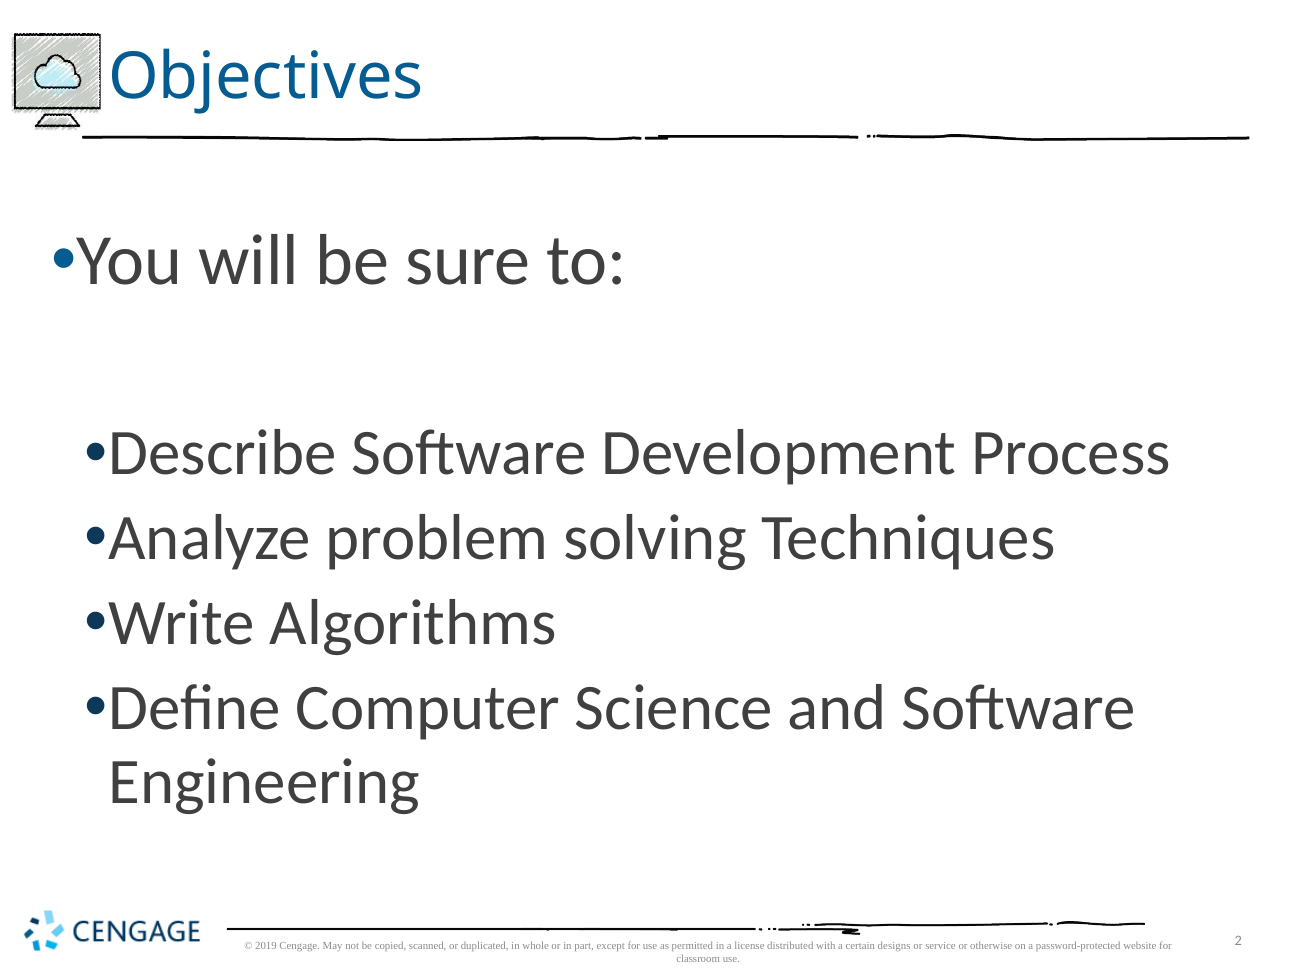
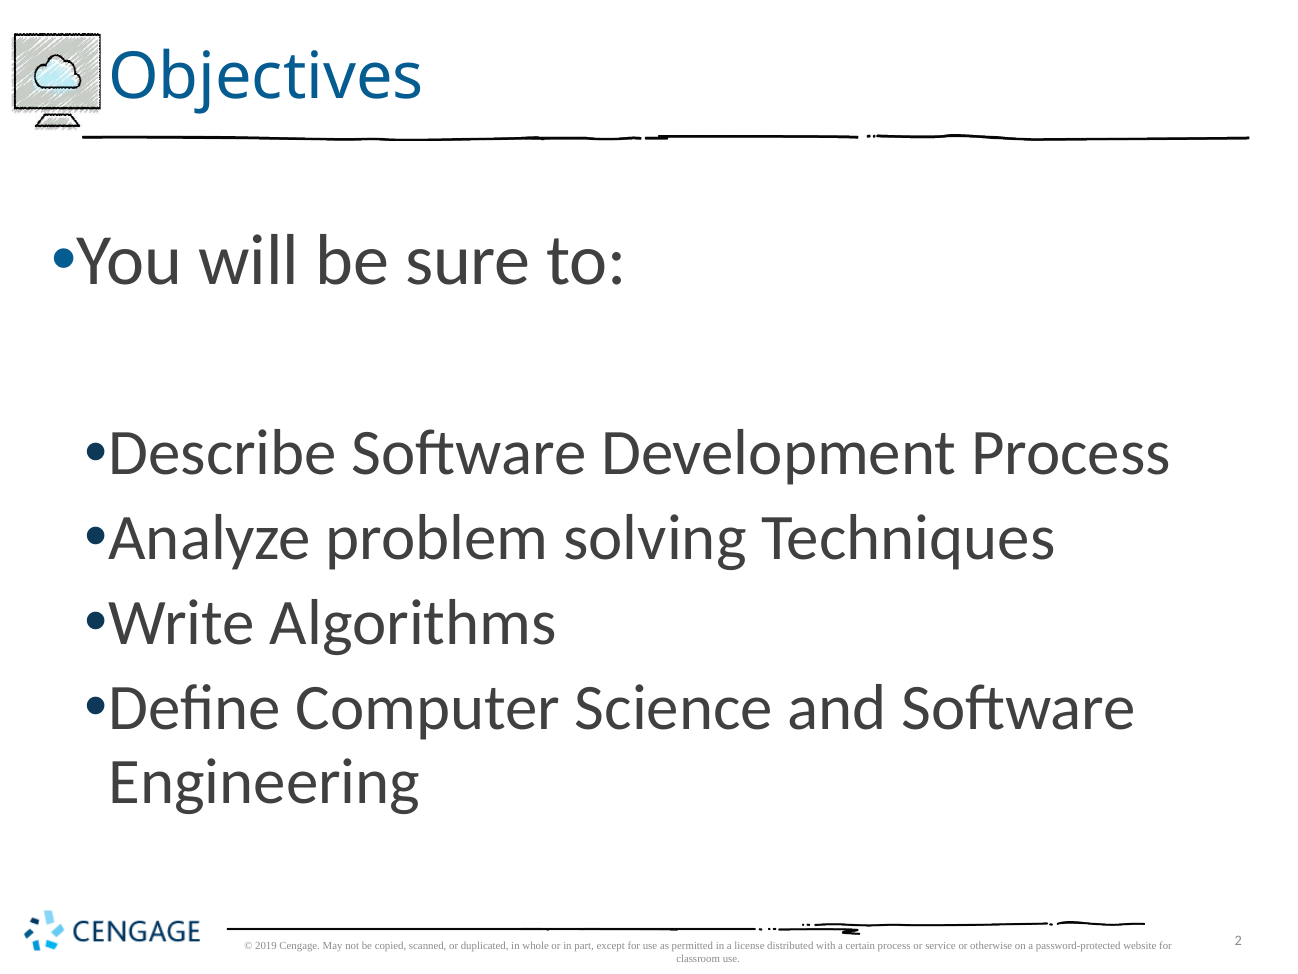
certain designs: designs -> process (894, 945)
